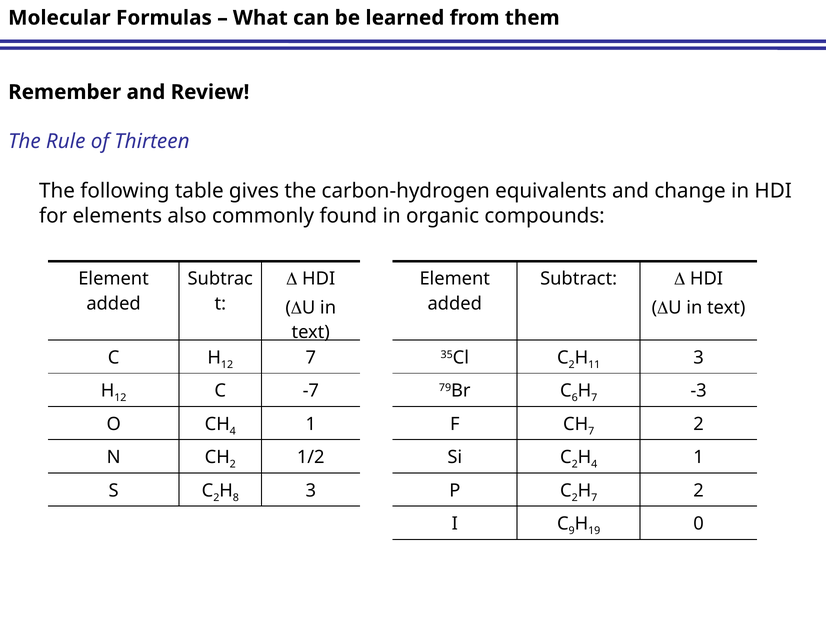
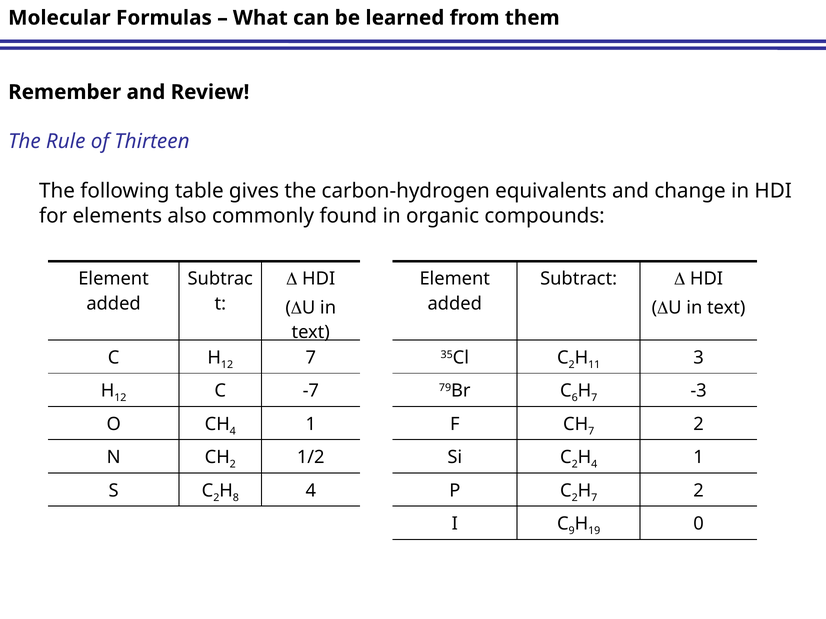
3: 3 -> 4 (311, 491)
